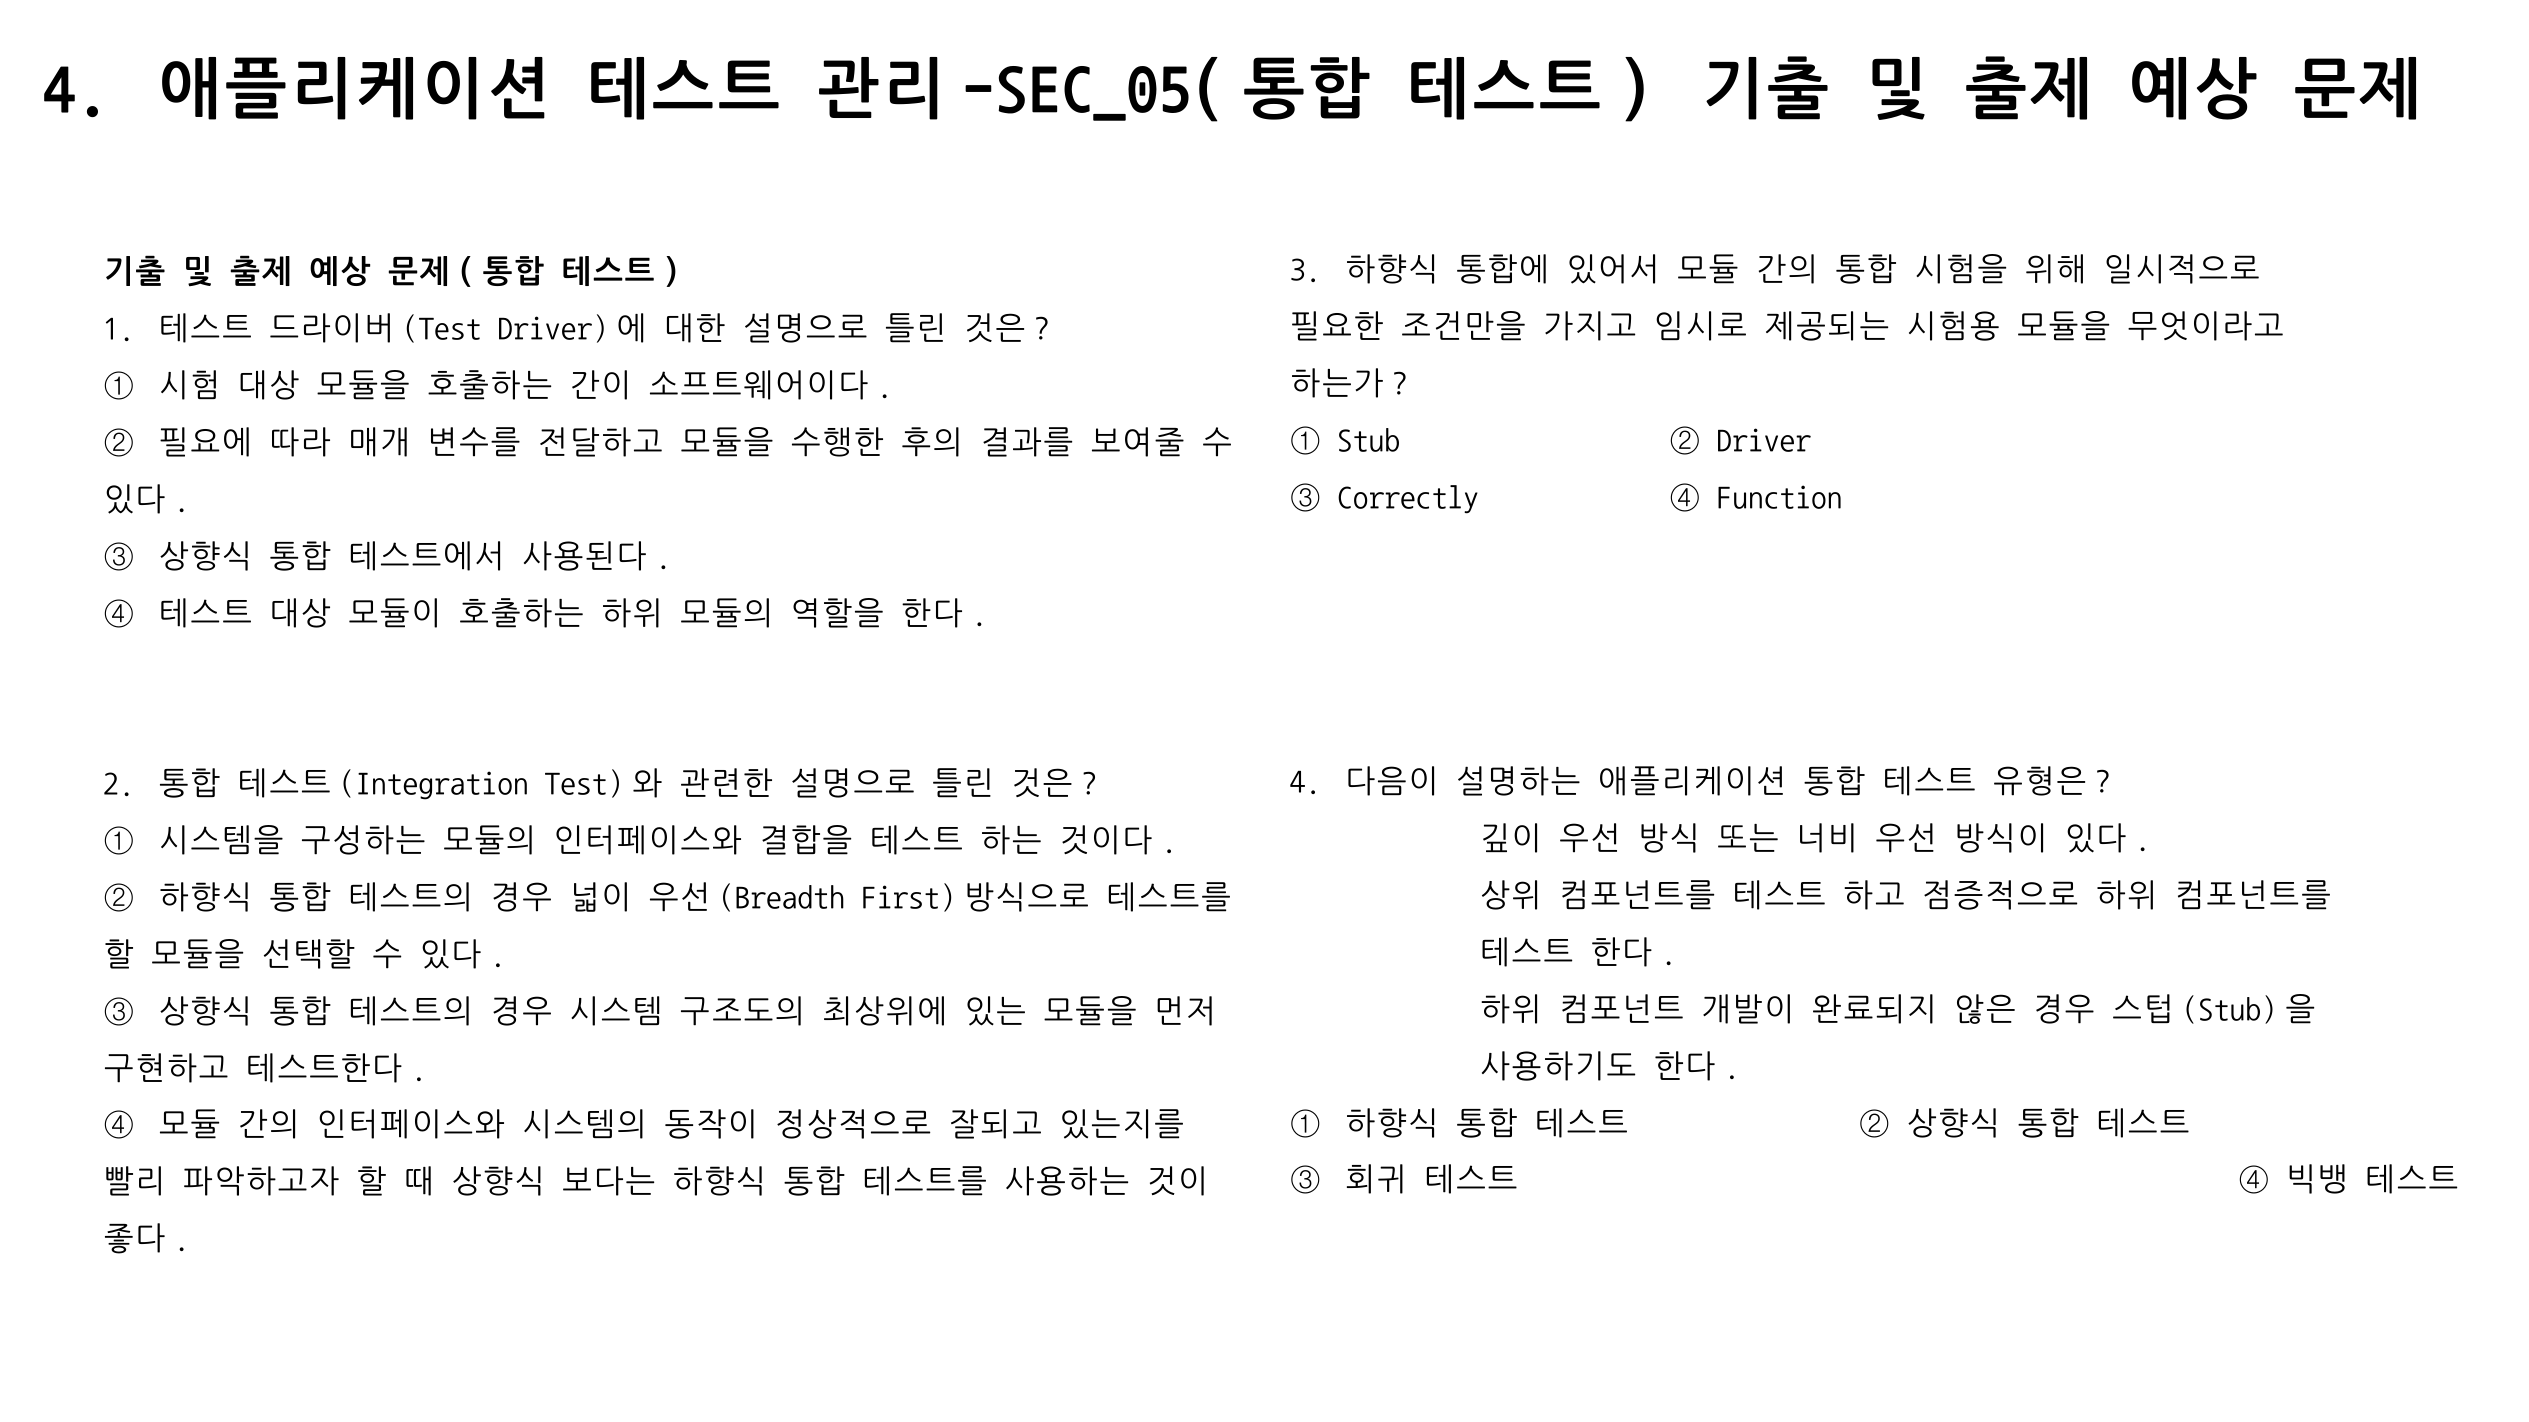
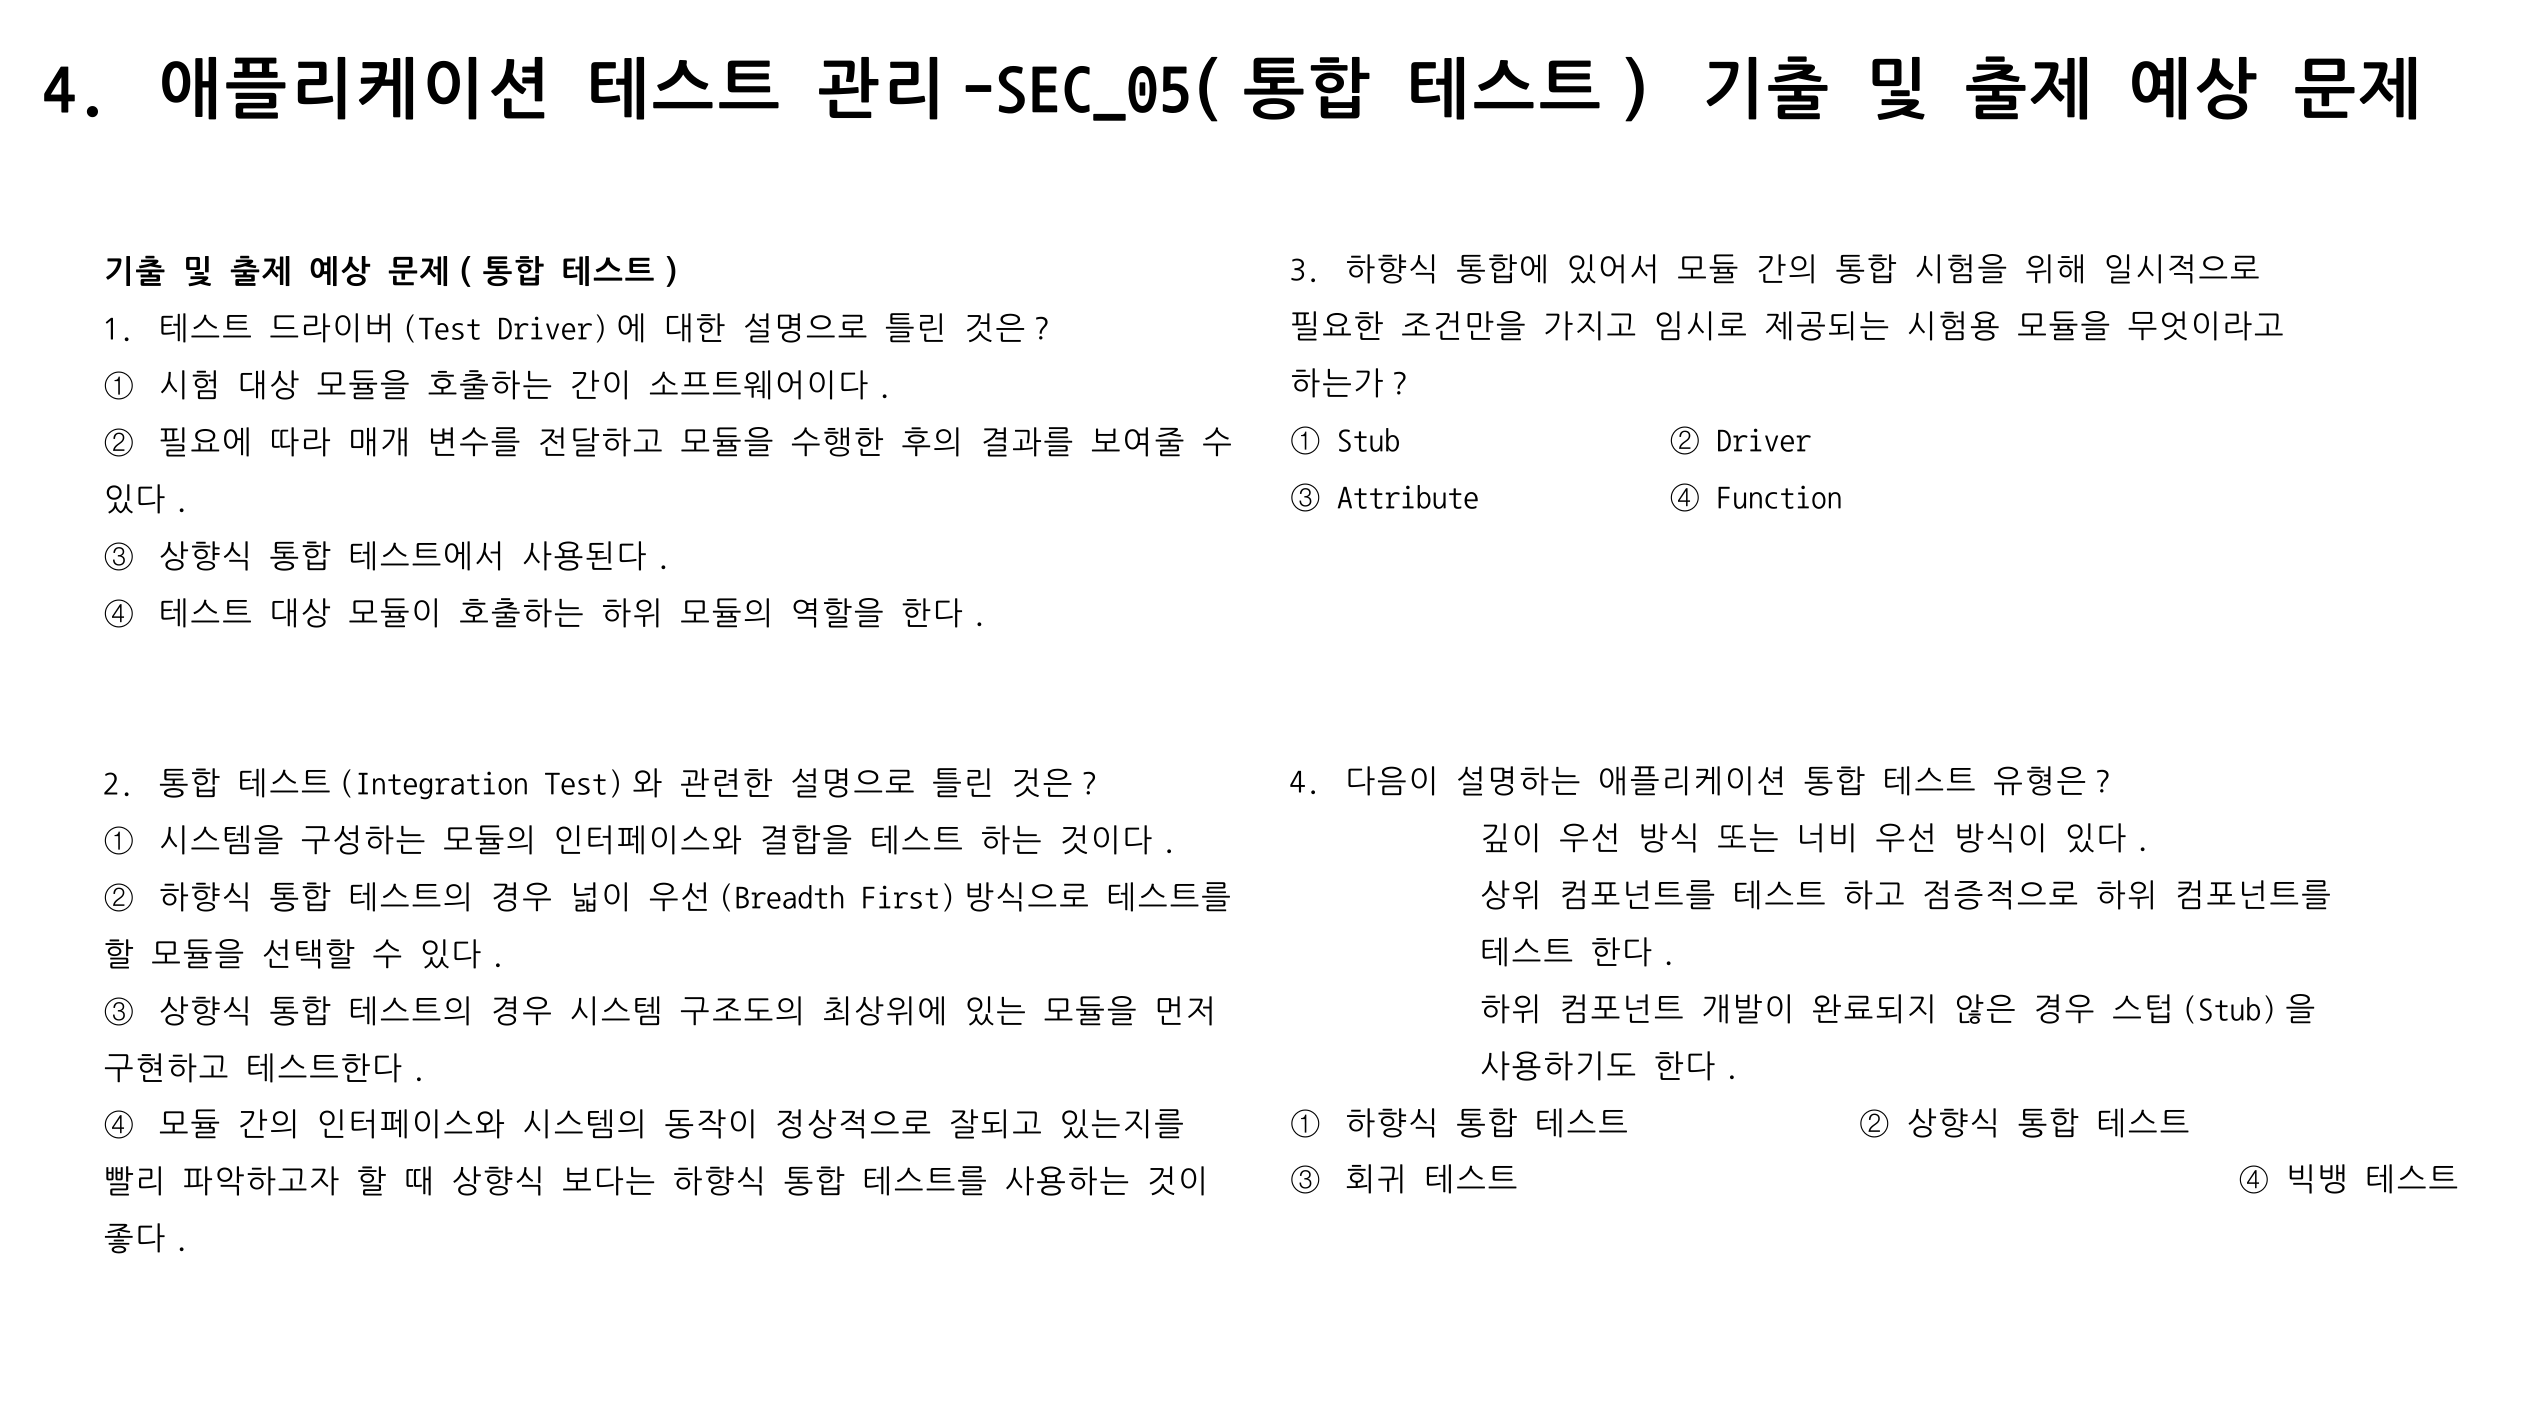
Correctly: Correctly -> Attribute (1408, 497)
